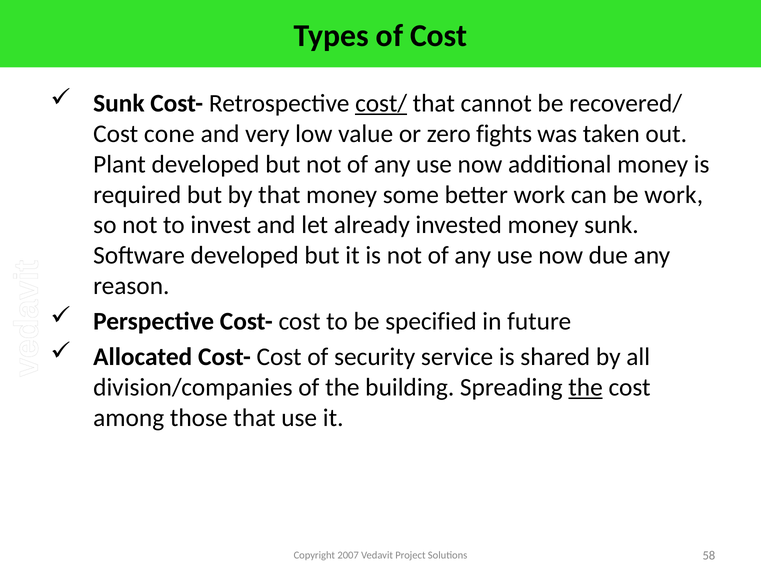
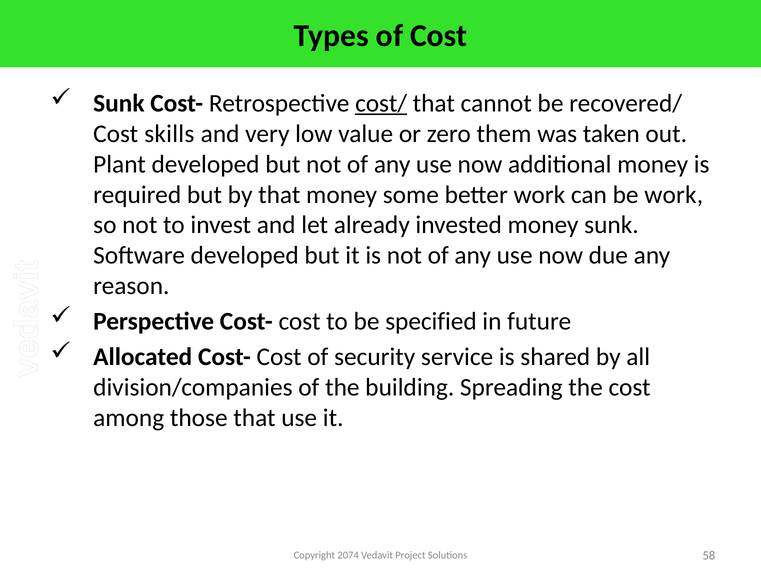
cone: cone -> skills (169, 134)
fights: fights -> them (504, 134)
the underline: present -> none (586, 387)
2007: 2007 -> 2074 (348, 555)
